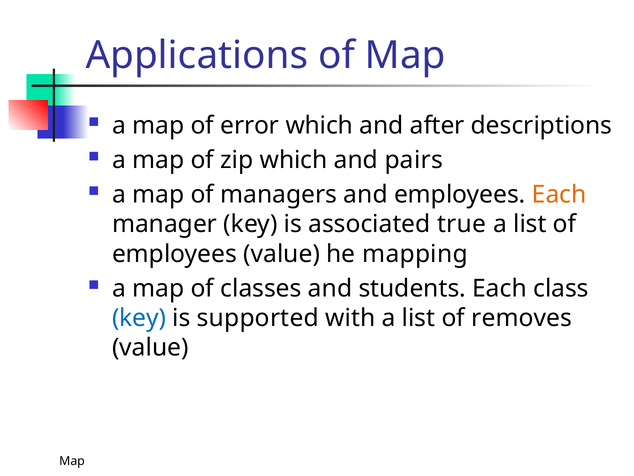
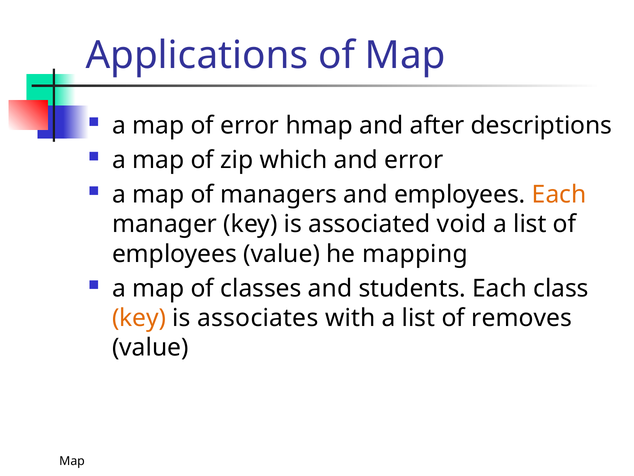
error which: which -> hmap (319, 125)
and pairs: pairs -> error (414, 160)
true: true -> void (462, 224)
key colour: blue -> orange (139, 318)
supported: supported -> associates (258, 318)
